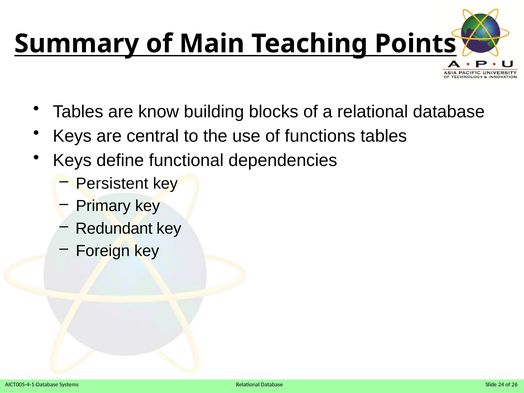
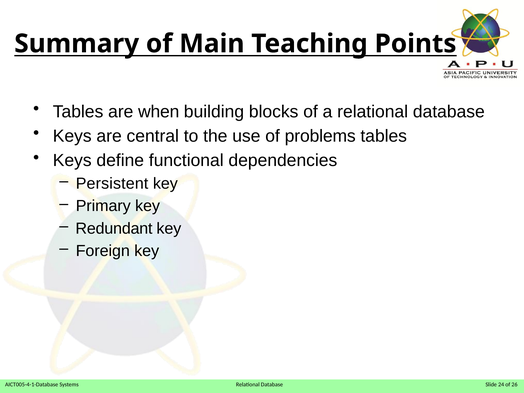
know: know -> when (159, 112)
functions: functions -> problems (320, 136)
